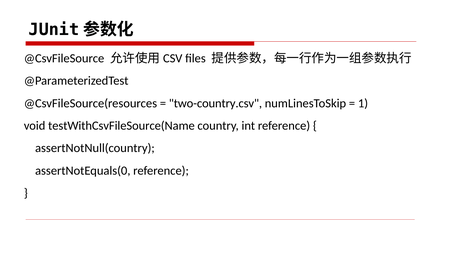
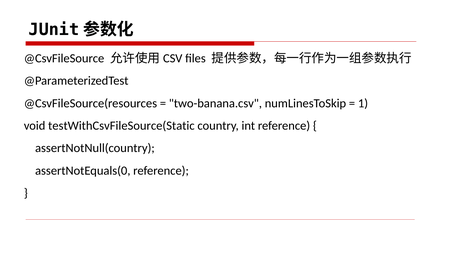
two-country.csv: two-country.csv -> two-banana.csv (215, 103)
testWithCsvFileSource(Name: testWithCsvFileSource(Name -> testWithCsvFileSource(Static (121, 125)
